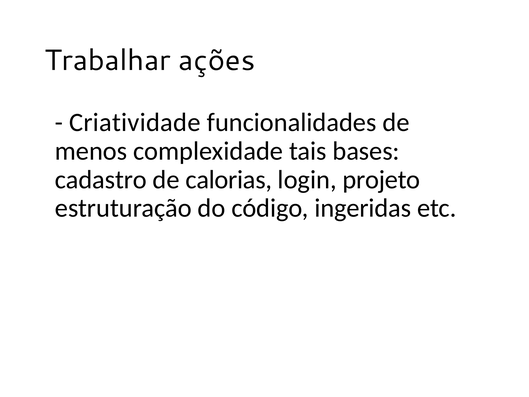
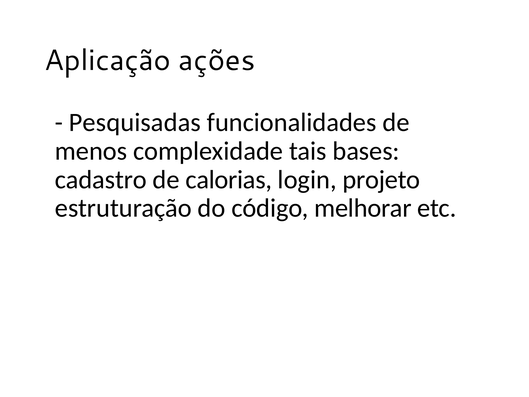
Trabalhar: Trabalhar -> Aplicação (108, 60)
Criatividade: Criatividade -> Pesquisadas (135, 122)
ingeridas: ingeridas -> melhorar (363, 208)
